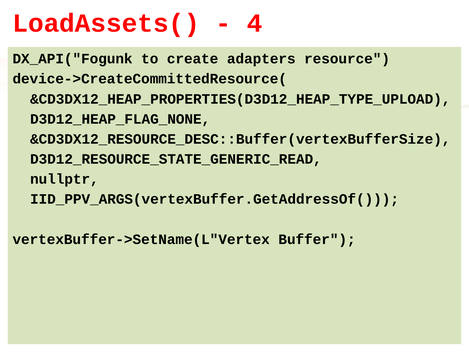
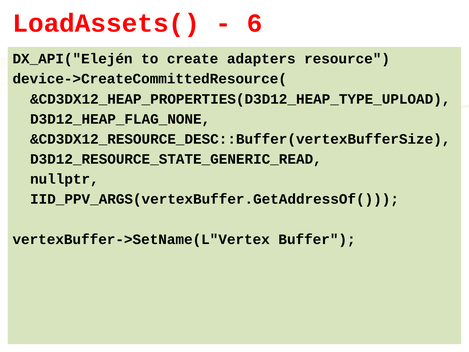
4: 4 -> 6 (255, 23)
DX_API("Fogunk: DX_API("Fogunk -> DX_API("Elején (73, 59)
